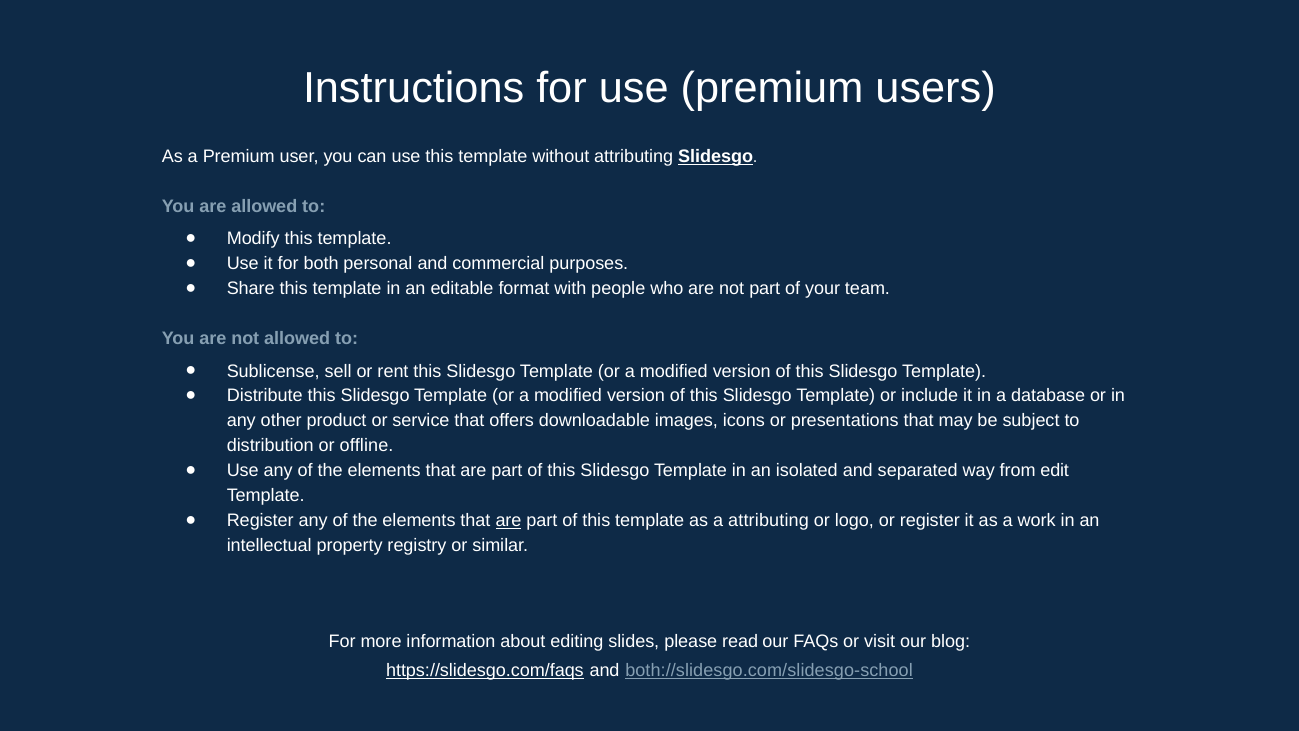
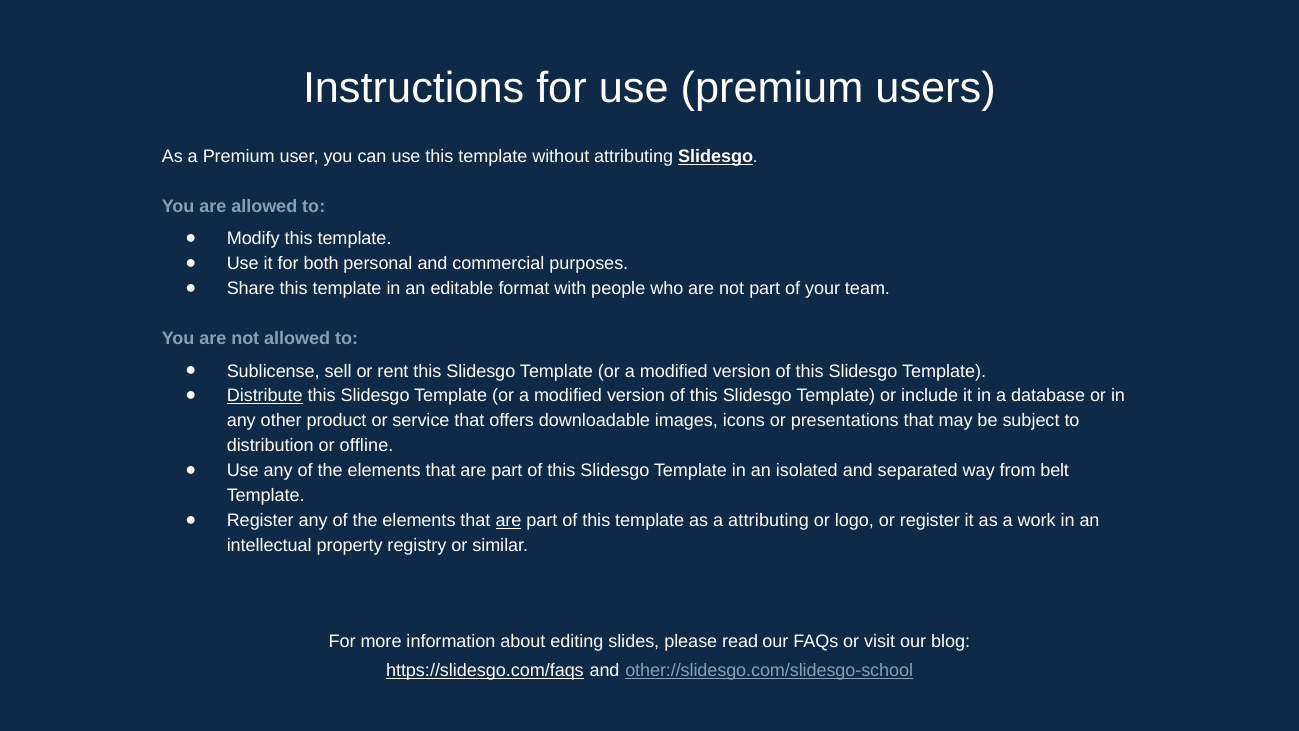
Distribute underline: none -> present (265, 396)
edit: edit -> belt (1055, 471)
both://slidesgo.com/slidesgo-school: both://slidesgo.com/slidesgo-school -> other://slidesgo.com/slidesgo-school (769, 670)
